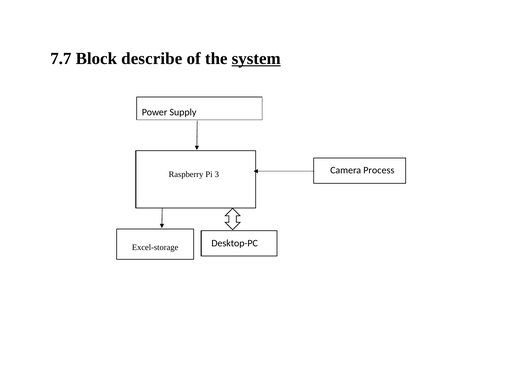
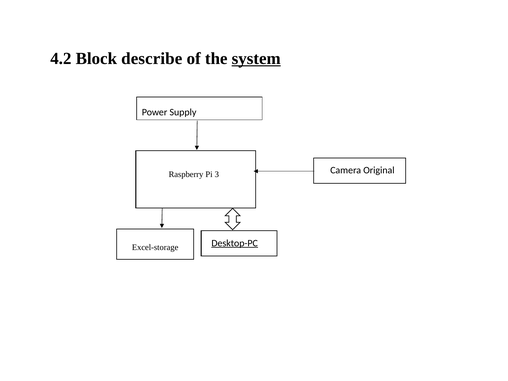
7.7: 7.7 -> 4.2 (61, 58)
Process: Process -> Original (379, 170)
Desktop-PC underline: none -> present (235, 243)
